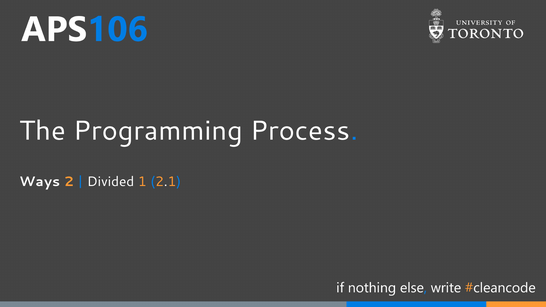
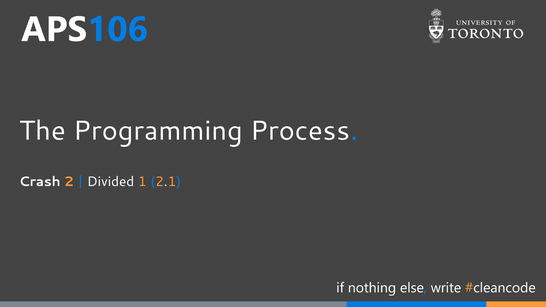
Ways: Ways -> Crash (40, 182)
